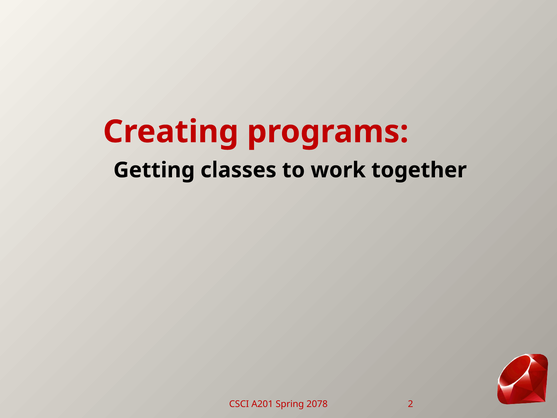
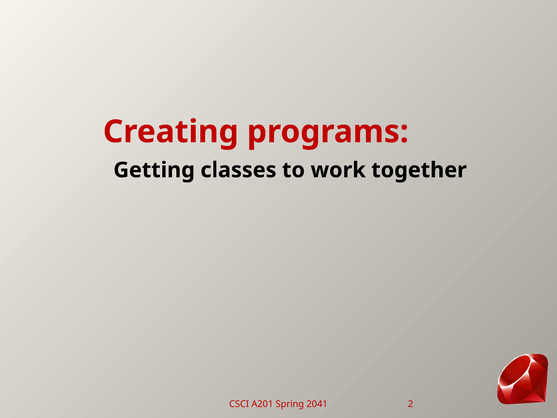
2078: 2078 -> 2041 (317, 404)
